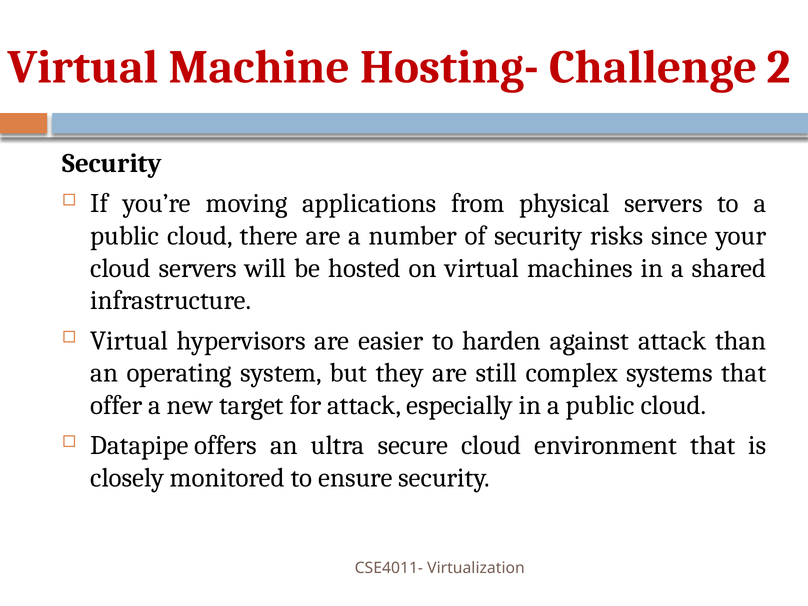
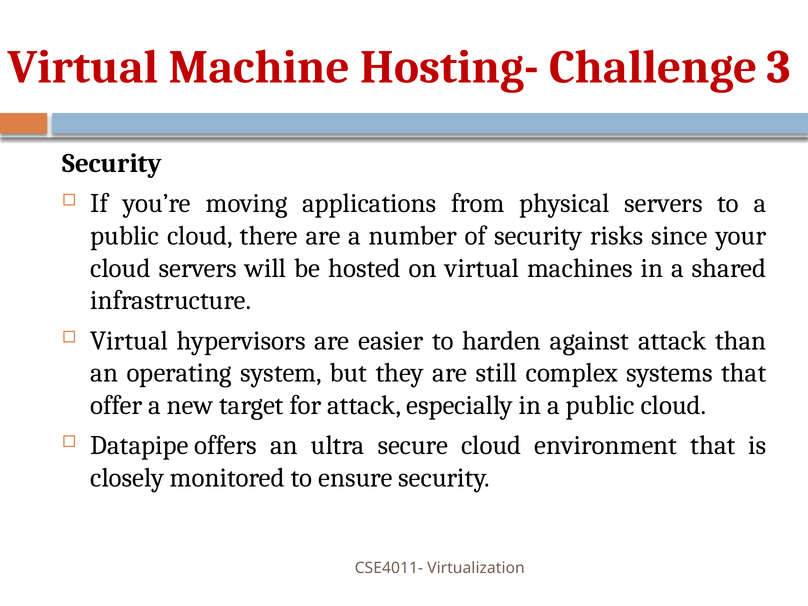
2: 2 -> 3 (779, 67)
